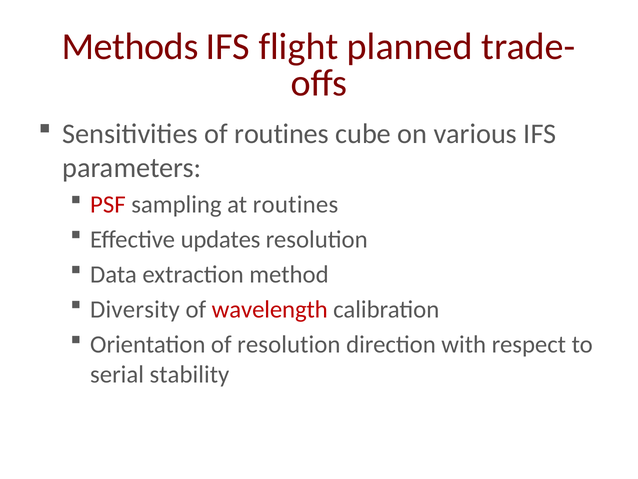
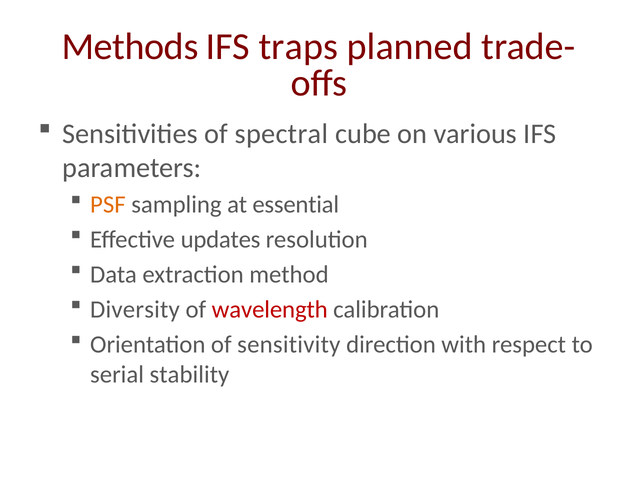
flight: flight -> traps (298, 46)
of routines: routines -> spectral (281, 134)
PSF colour: red -> orange (108, 205)
at routines: routines -> essential (296, 205)
of resolution: resolution -> sensitivity (289, 344)
